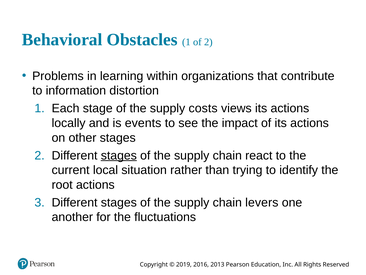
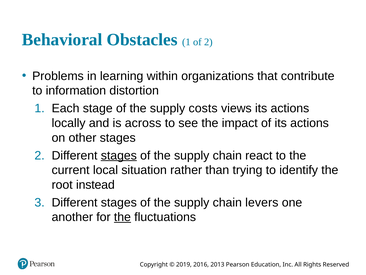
events: events -> across (143, 123)
root actions: actions -> instead (95, 184)
the underline: none -> present (122, 217)
